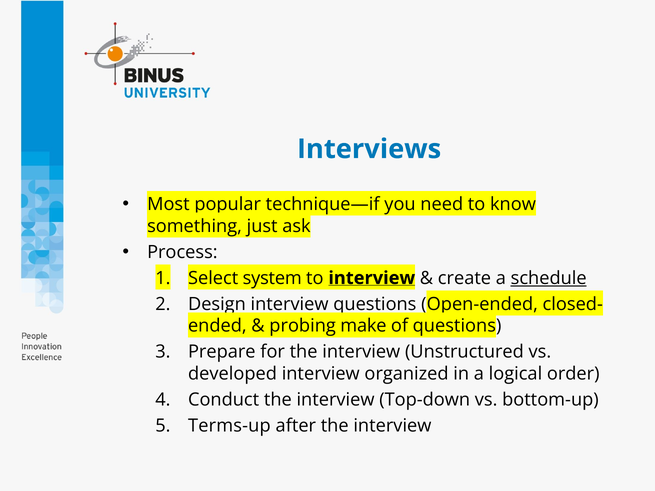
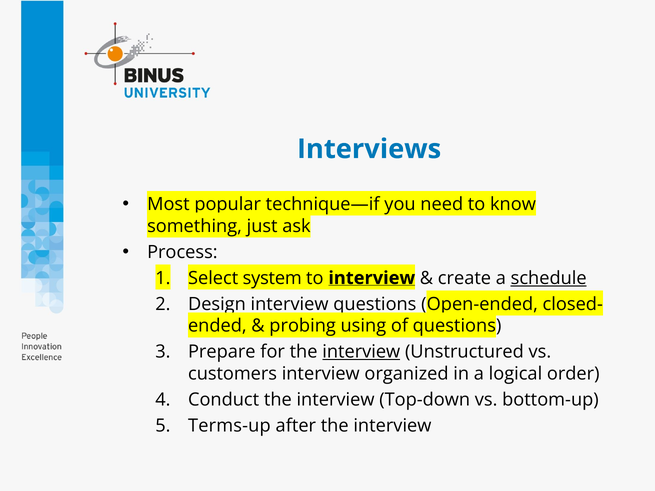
make: make -> using (363, 326)
interview underline: none -> present (361, 352)
developed: developed -> customers (233, 374)
